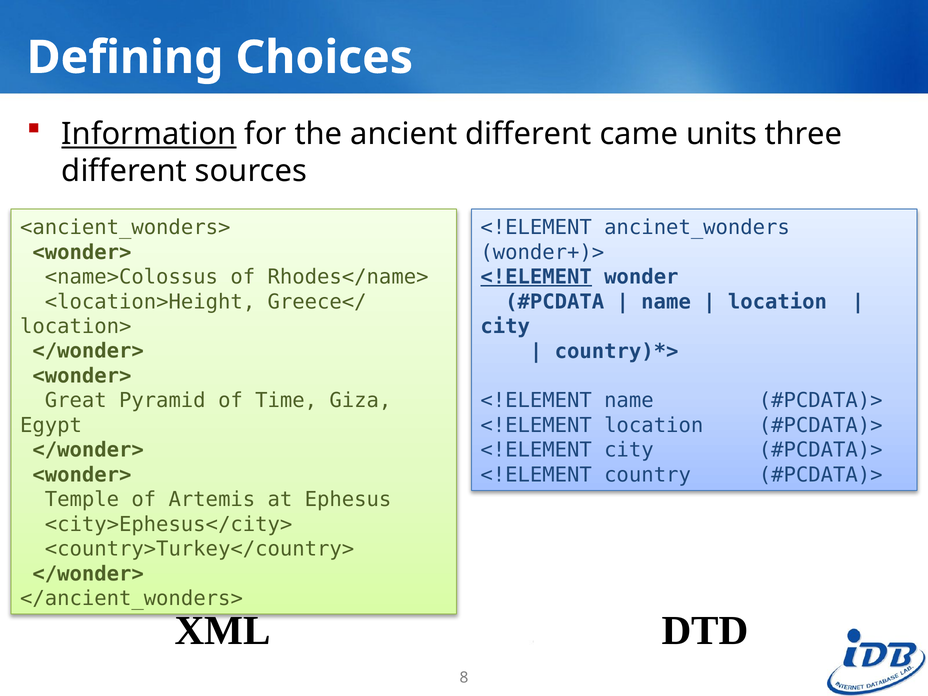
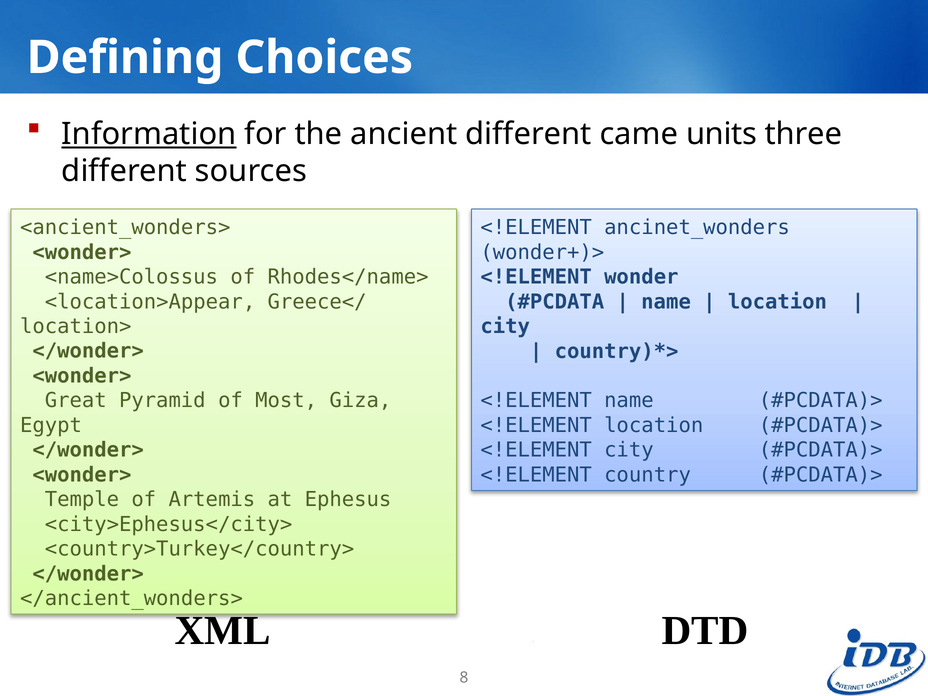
<!ELEMENT underline: present -> none (536, 277)
<location>Height: <location>Height -> <location>Appear (150, 302)
Time: Time -> Most (286, 401)
